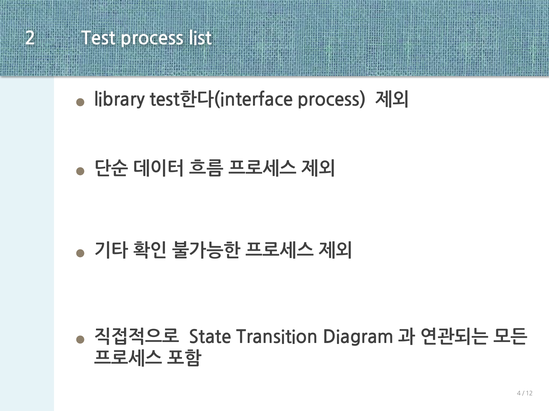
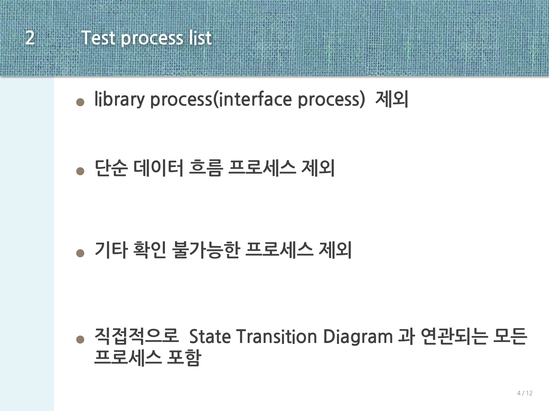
test한다(interface: test한다(interface -> process(interface (221, 100)
